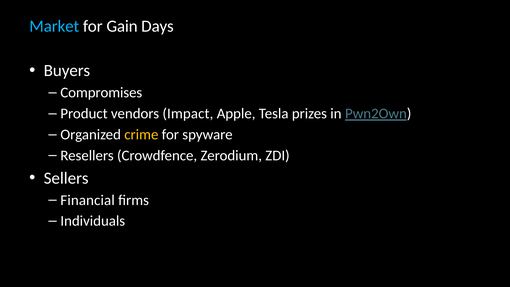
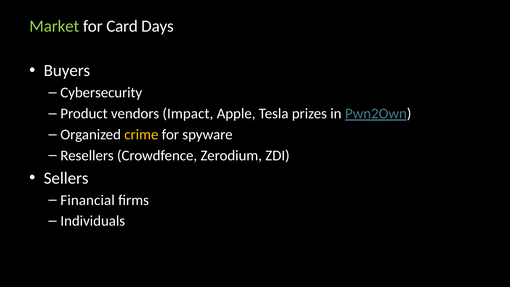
Market colour: light blue -> light green (54, 26)
Gain: Gain -> Card (122, 26)
Compromises: Compromises -> Cybersecurity (101, 93)
